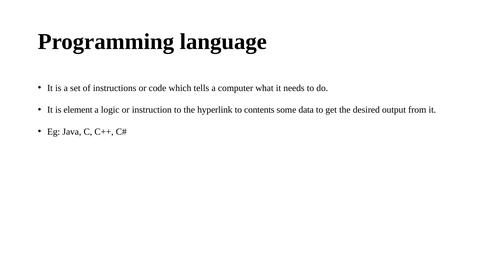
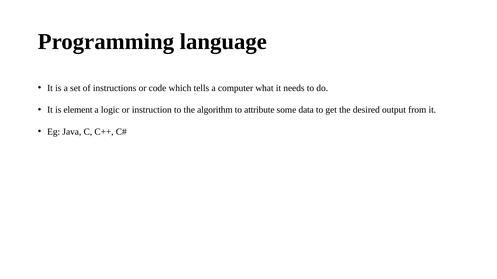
hyperlink: hyperlink -> algorithm (215, 110)
contents: contents -> attribute (259, 110)
